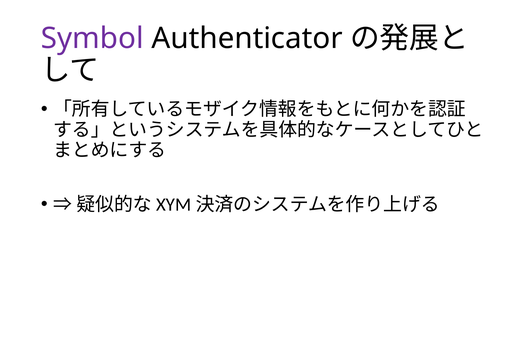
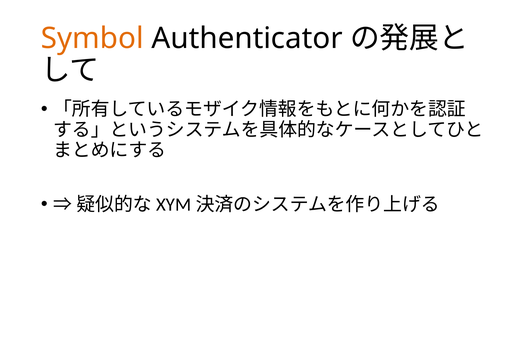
Symbol colour: purple -> orange (92, 38)
